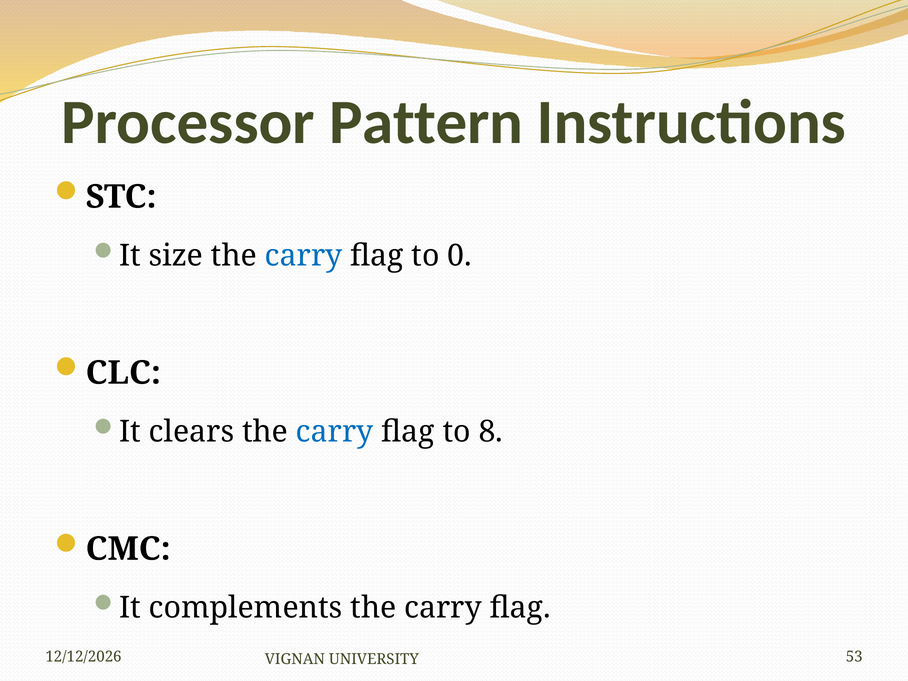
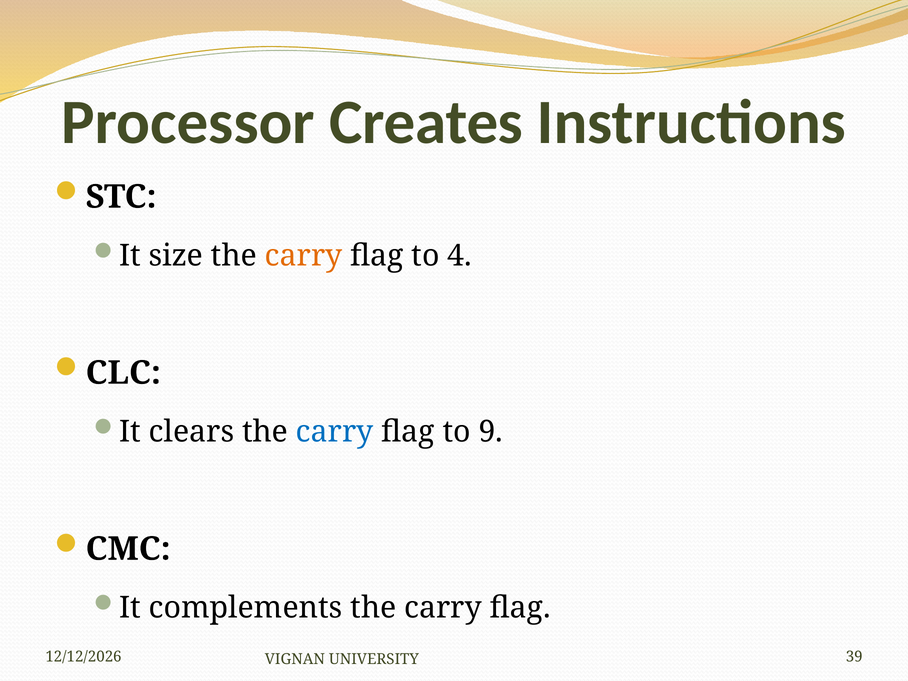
Pattern: Pattern -> Creates (426, 123)
carry colour: blue -> orange (304, 256)
0: 0 -> 4 (460, 256)
8: 8 -> 9 (491, 432)
53: 53 -> 39 (854, 657)
